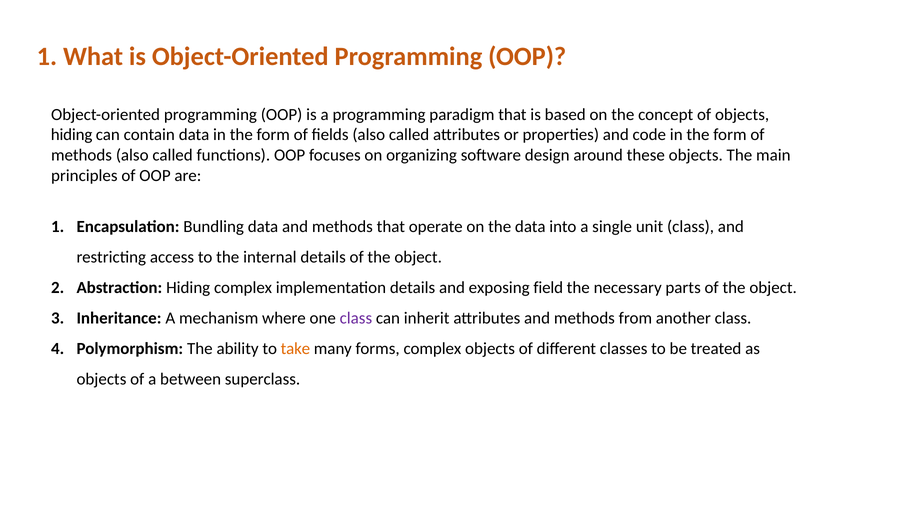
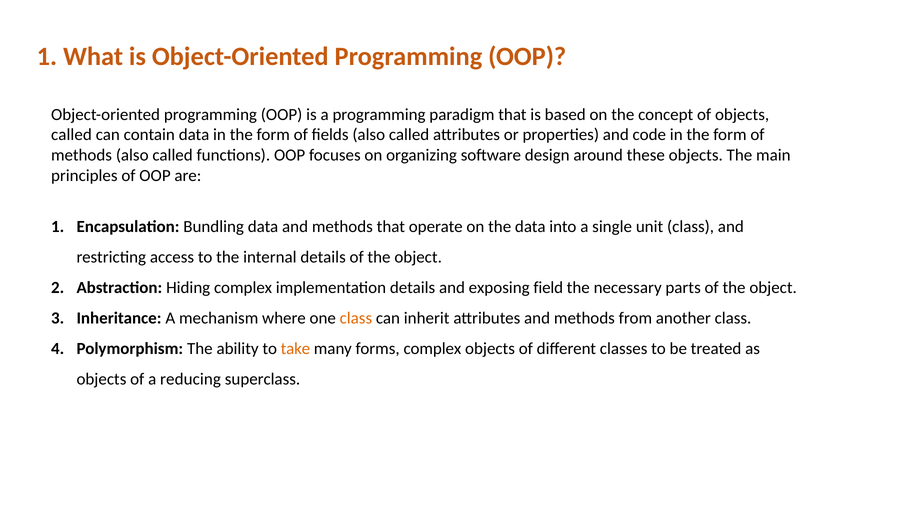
hiding: hiding -> called (71, 135)
class colour: purple -> orange (356, 318)
between: between -> reducing (191, 380)
